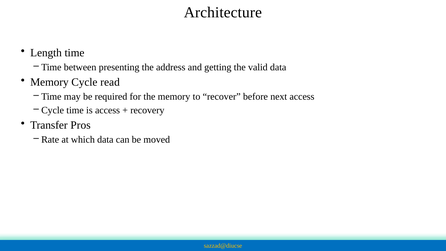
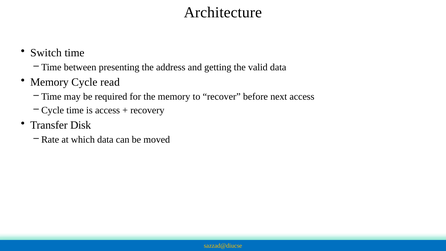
Length: Length -> Switch (46, 53)
Pros: Pros -> Disk (81, 125)
